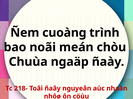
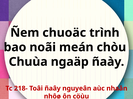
cuoàng: cuoàng -> chuoäc (64, 33)
